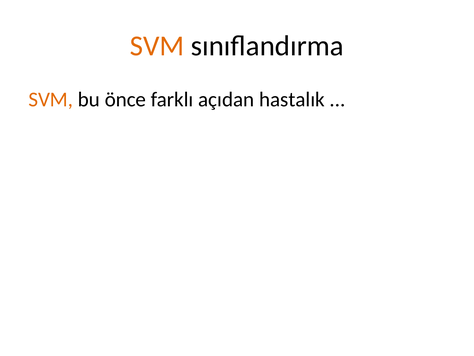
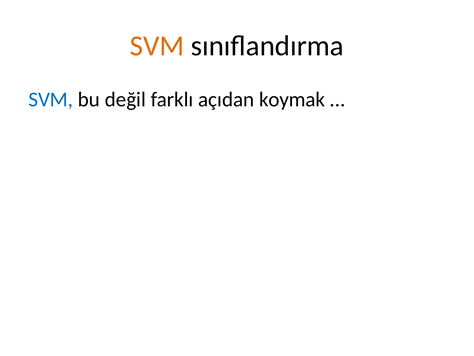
SVM colour: orange -> blue (51, 99)
önce: önce -> değil (125, 99)
hastalık: hastalık -> koymak (292, 99)
